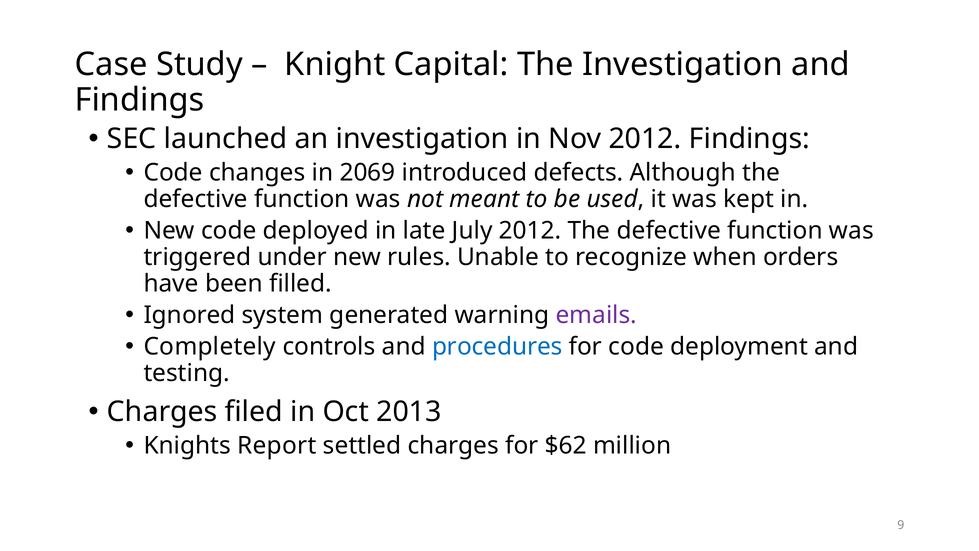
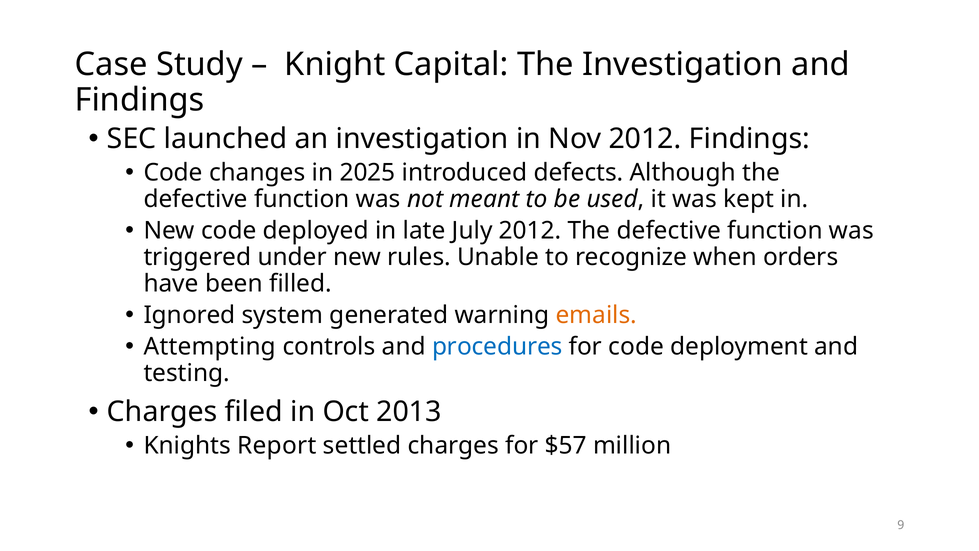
2069: 2069 -> 2025 (367, 173)
emails colour: purple -> orange (596, 315)
Completely: Completely -> Attempting (210, 346)
$62: $62 -> $57 (566, 445)
